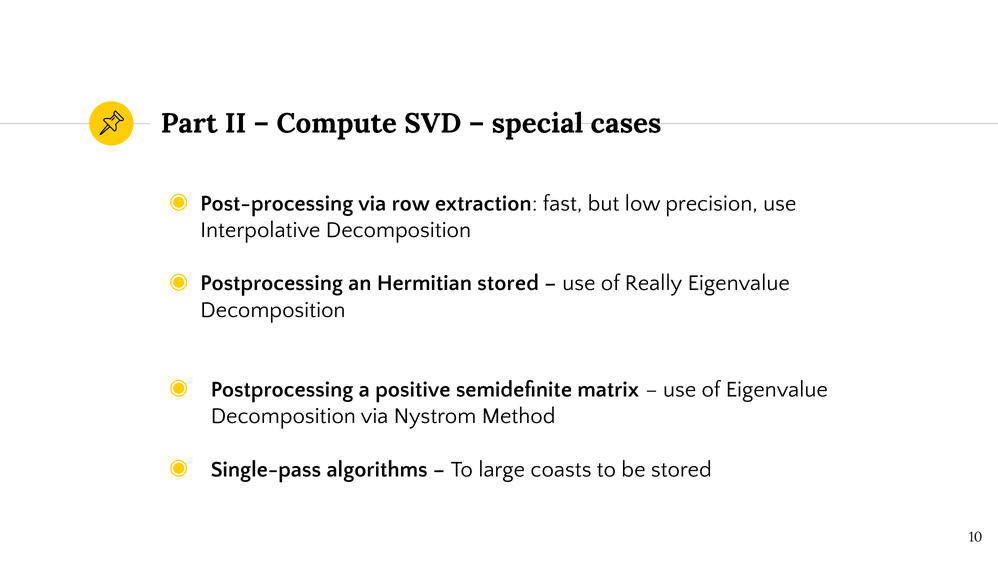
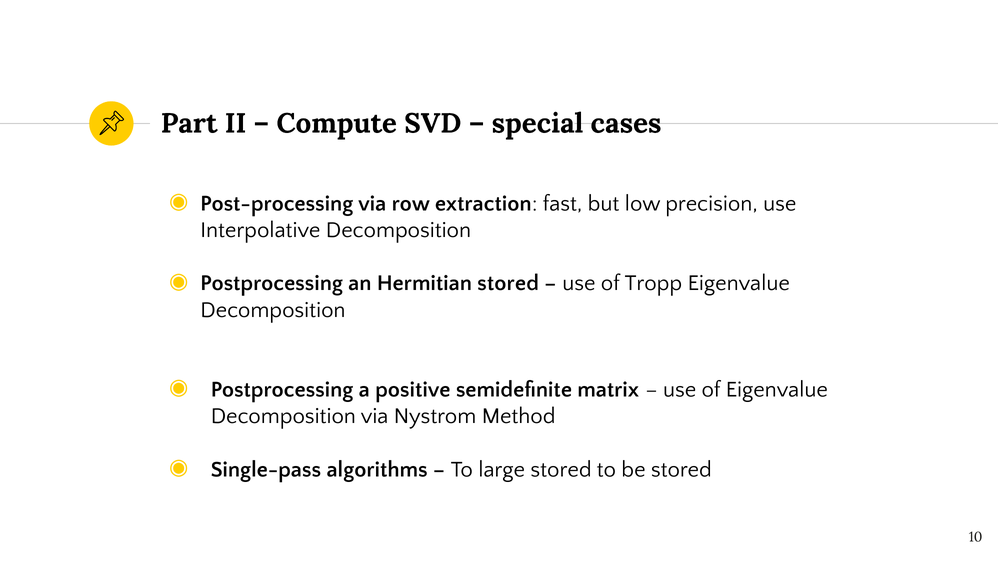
Really: Really -> Tropp (653, 283)
large coasts: coasts -> stored (561, 470)
